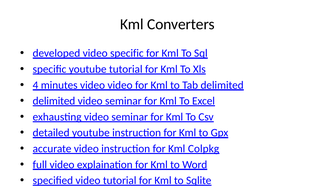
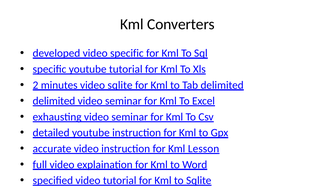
4: 4 -> 2 (35, 85)
video video: video -> sqlite (120, 85)
Kml Colpkg: Colpkg -> Lesson (204, 148)
